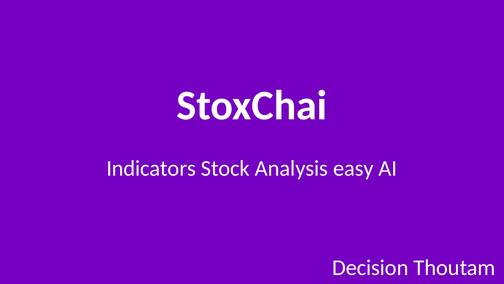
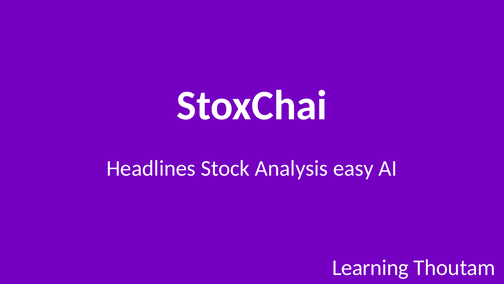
Indicators: Indicators -> Headlines (151, 168)
Decision: Decision -> Learning (370, 267)
